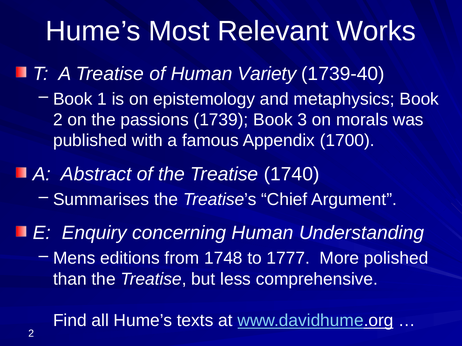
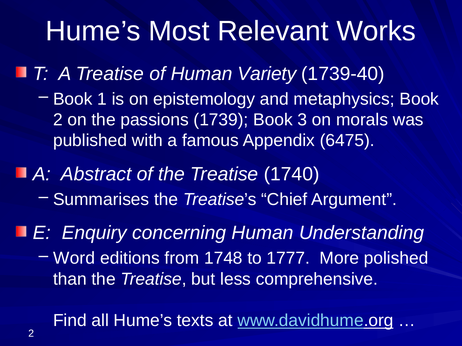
1700: 1700 -> 6475 (347, 141)
Mens: Mens -> Word (74, 259)
